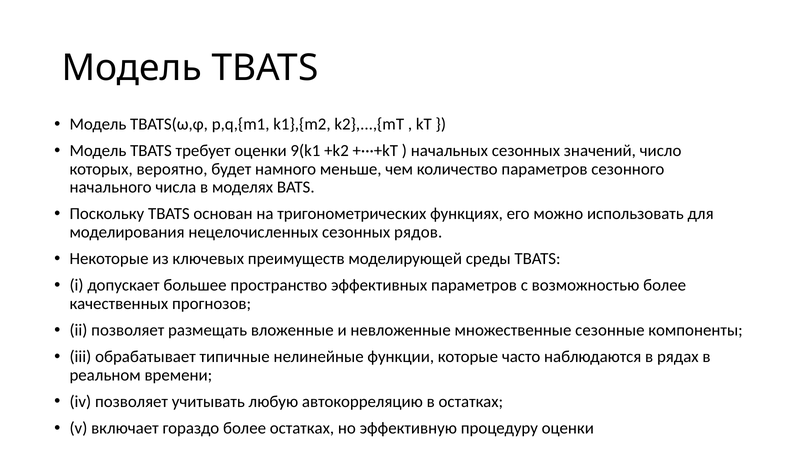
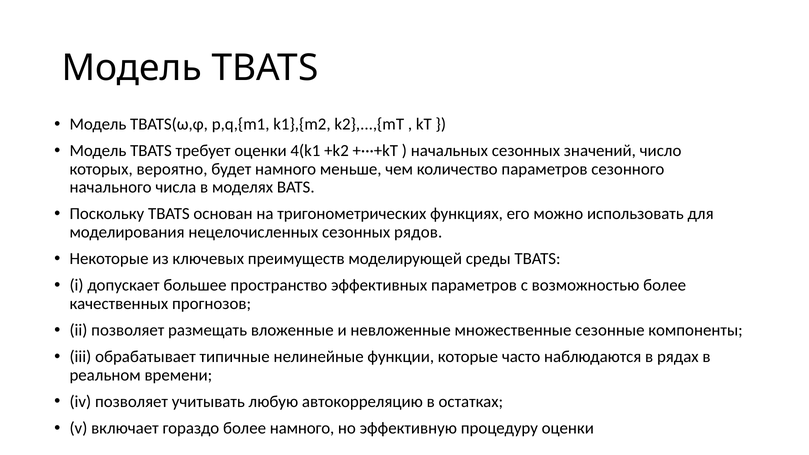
9(k1: 9(k1 -> 4(k1 (305, 151)
более остатках: остатках -> намного (302, 428)
